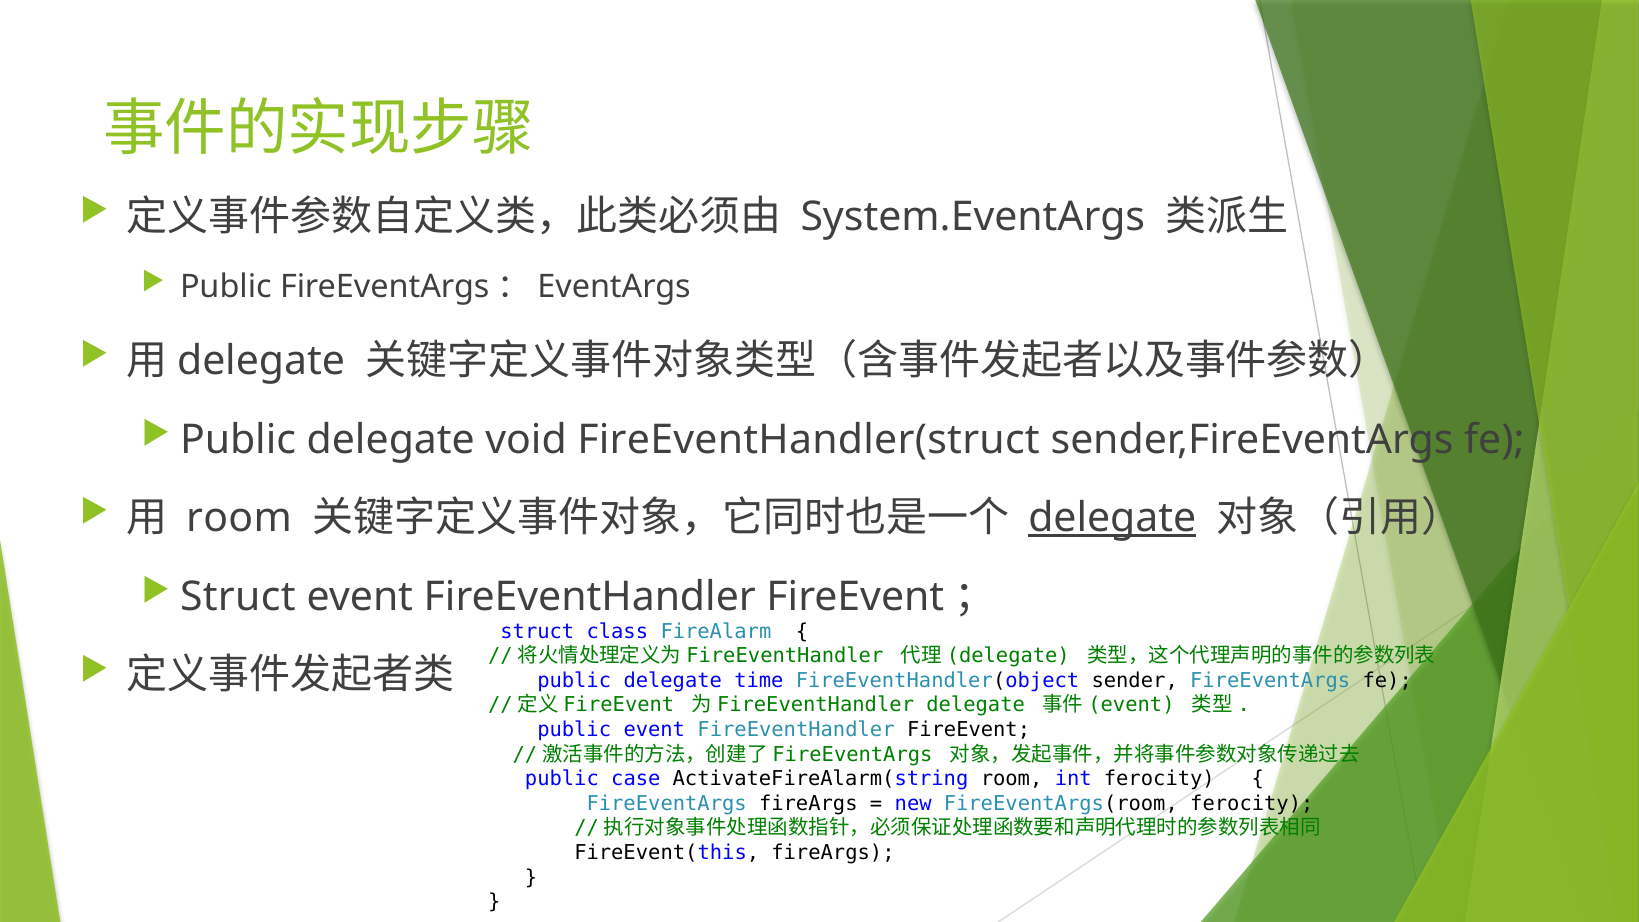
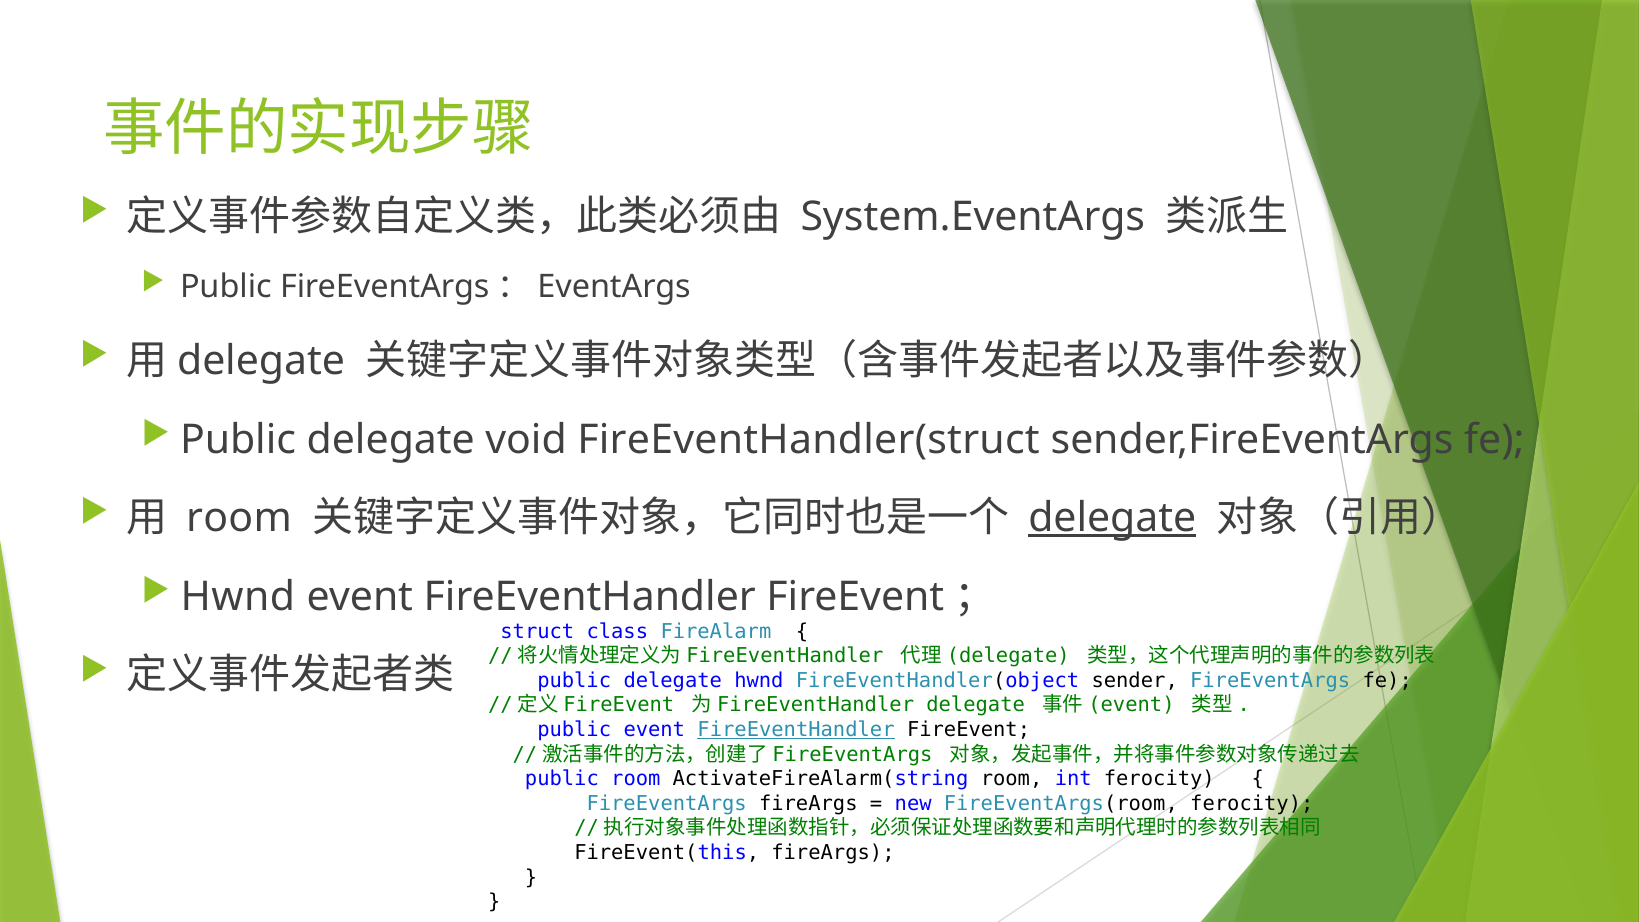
Struct: Struct -> Hwnd (238, 597)
delegate time: time -> hwnd (759, 681)
FireEventHandler underline: none -> present (796, 730)
public case: case -> room (636, 779)
